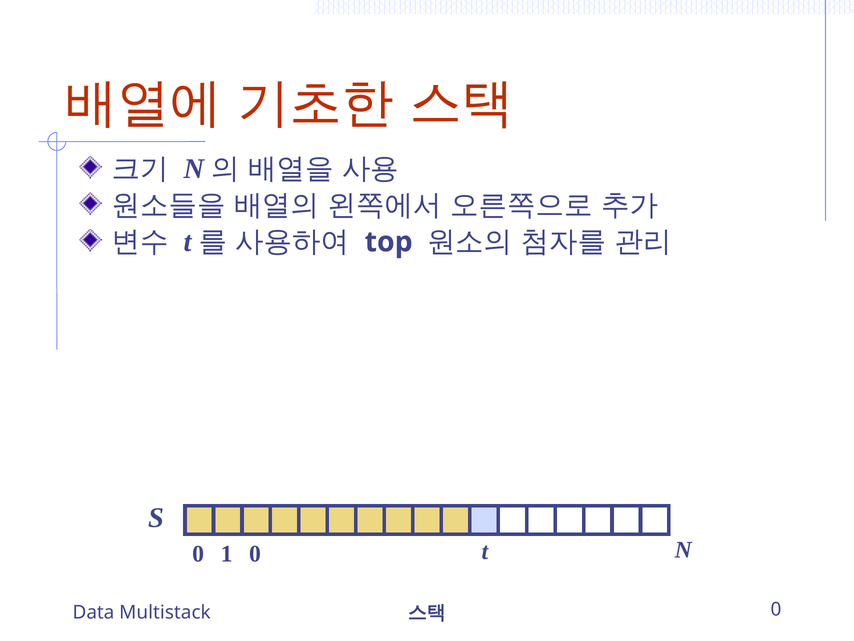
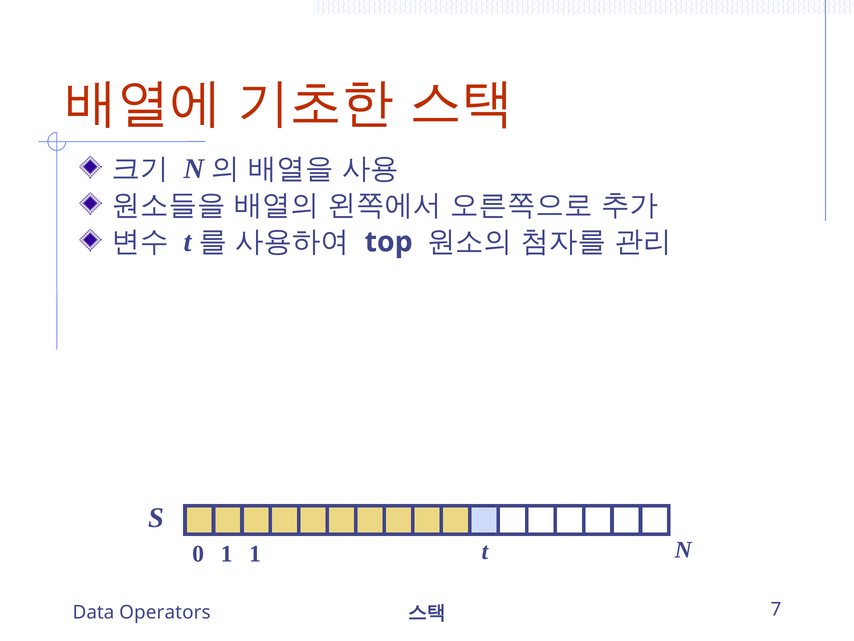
1 0: 0 -> 1 (255, 553)
0: 0 -> 7 (776, 609)
Multistack: Multistack -> Operators (165, 612)
